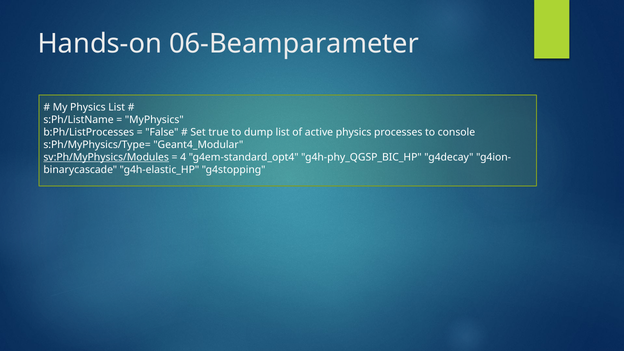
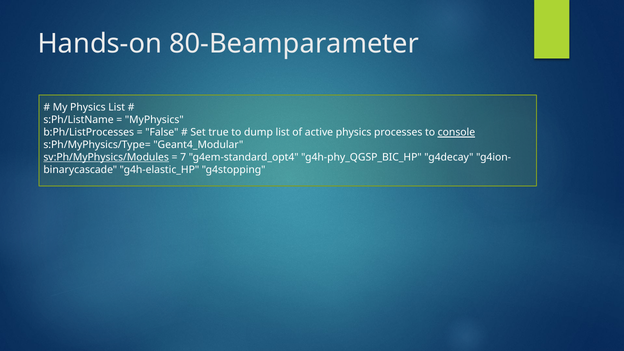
06-Beamparameter: 06-Beamparameter -> 80-Beamparameter (294, 44)
console underline: none -> present (456, 132)
4: 4 -> 7 (183, 157)
